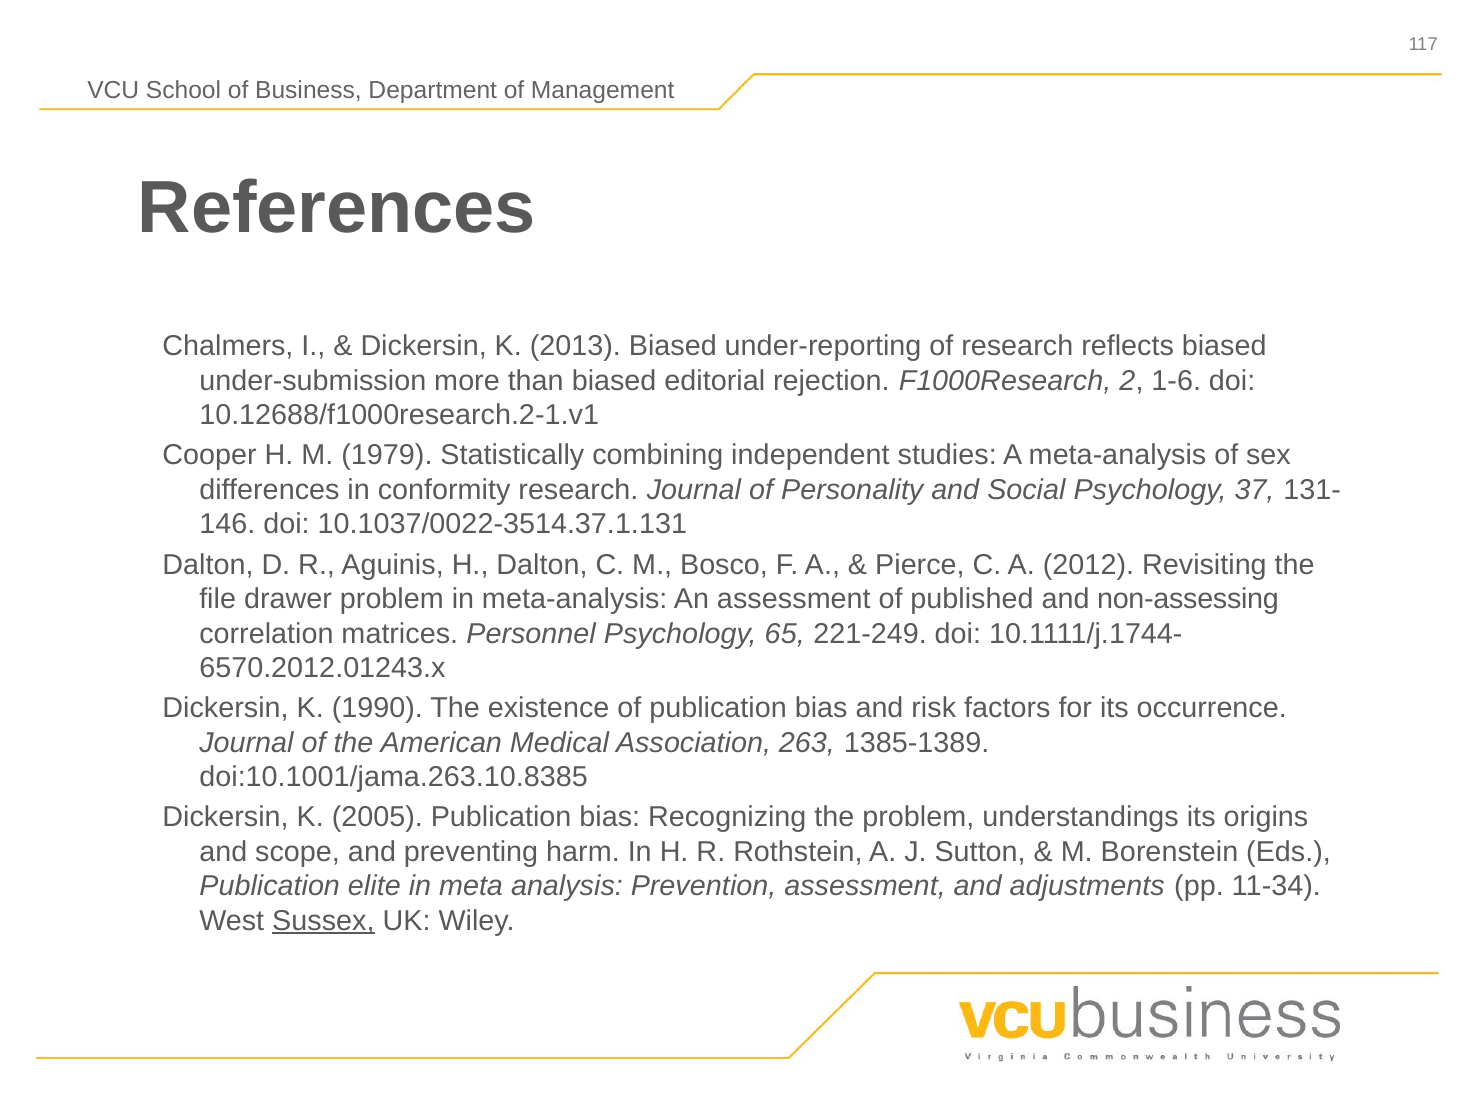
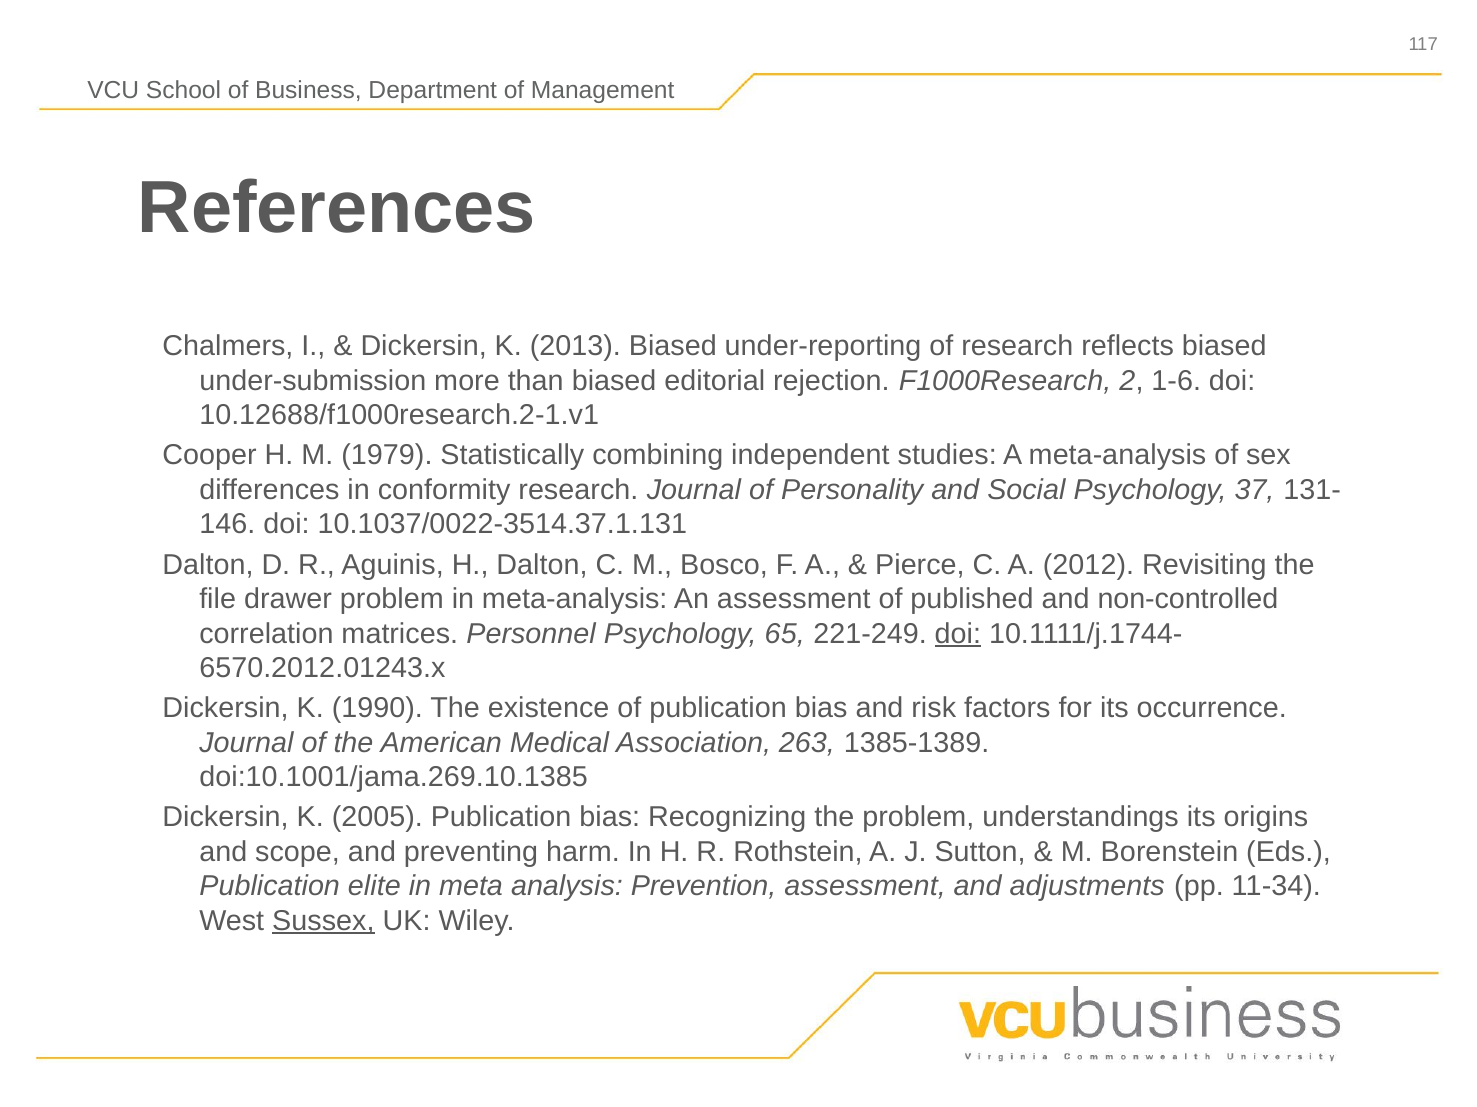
non-assessing: non-assessing -> non-controlled (1188, 600)
doi underline: none -> present (958, 634)
doi:10.1001/jama.263.10.8385: doi:10.1001/jama.263.10.8385 -> doi:10.1001/jama.269.10.1385 (394, 778)
